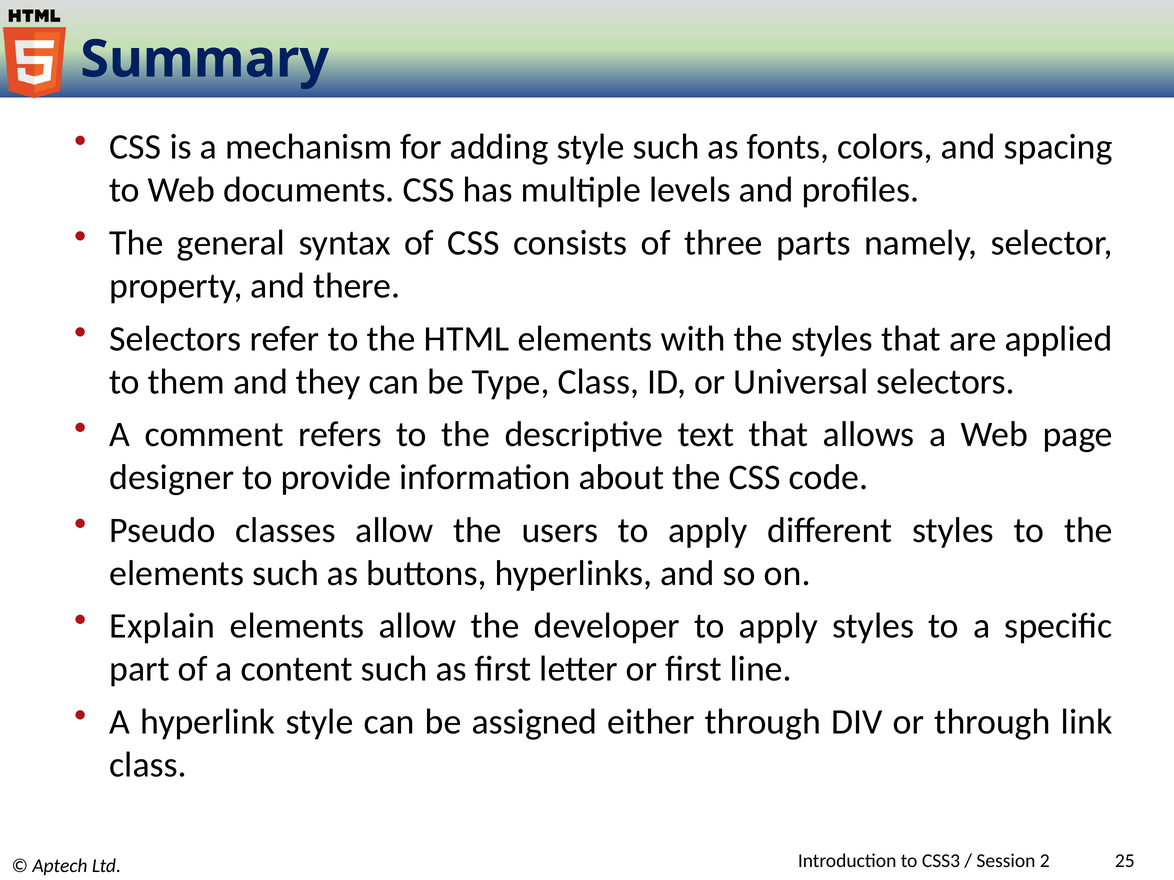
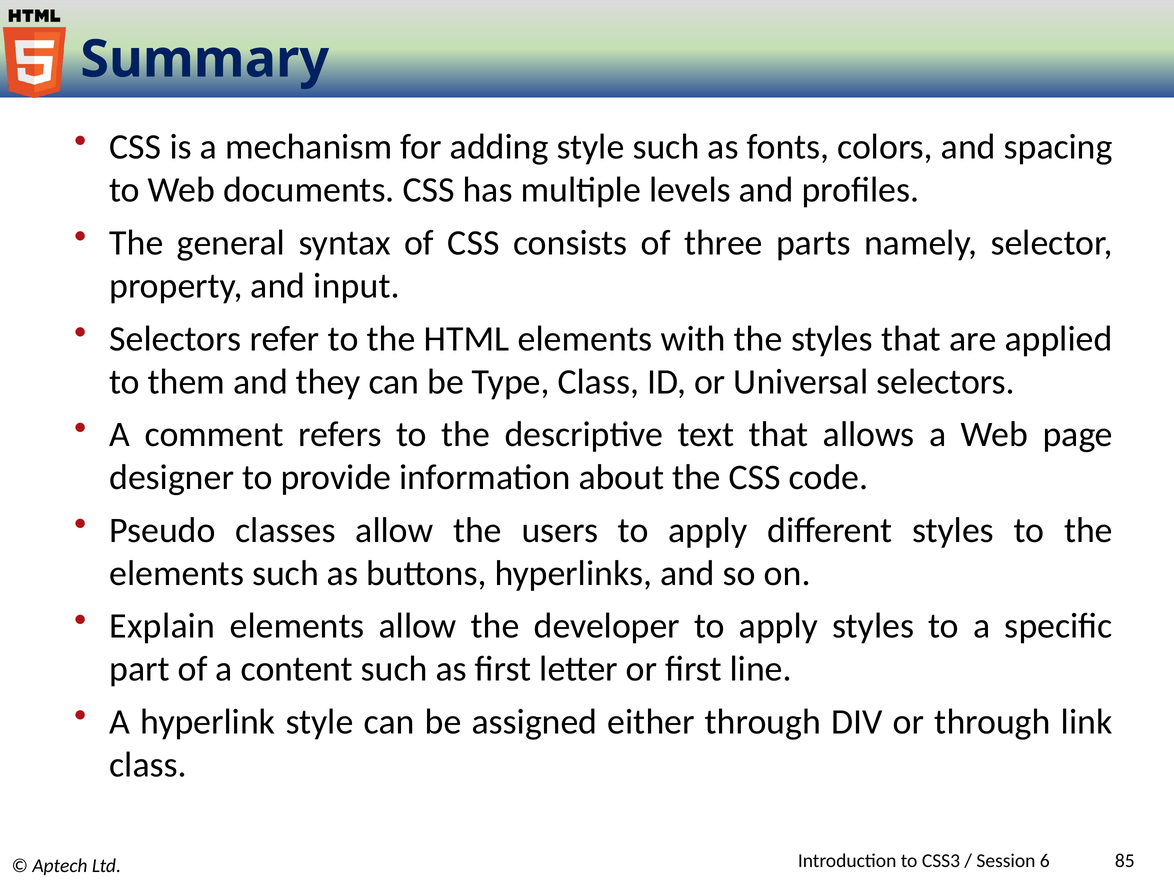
there: there -> input (357, 286)
2: 2 -> 6 (1045, 861)
25: 25 -> 85 (1125, 861)
